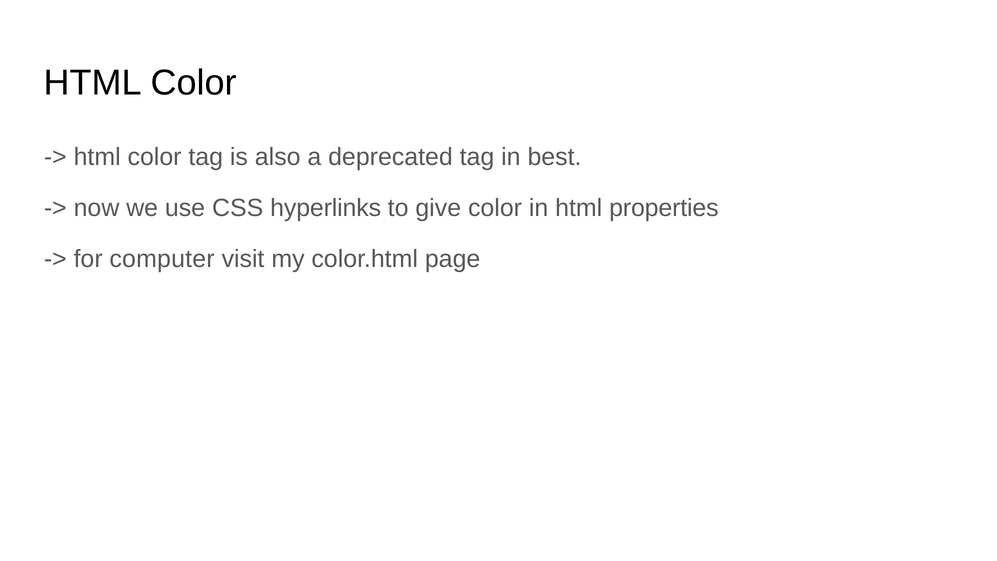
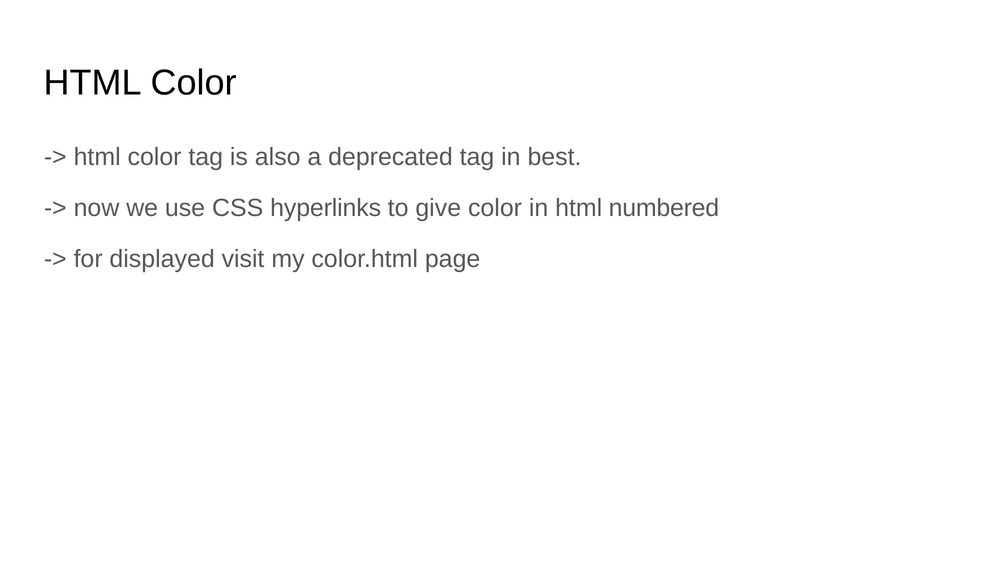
properties: properties -> numbered (664, 208)
computer: computer -> displayed (162, 259)
